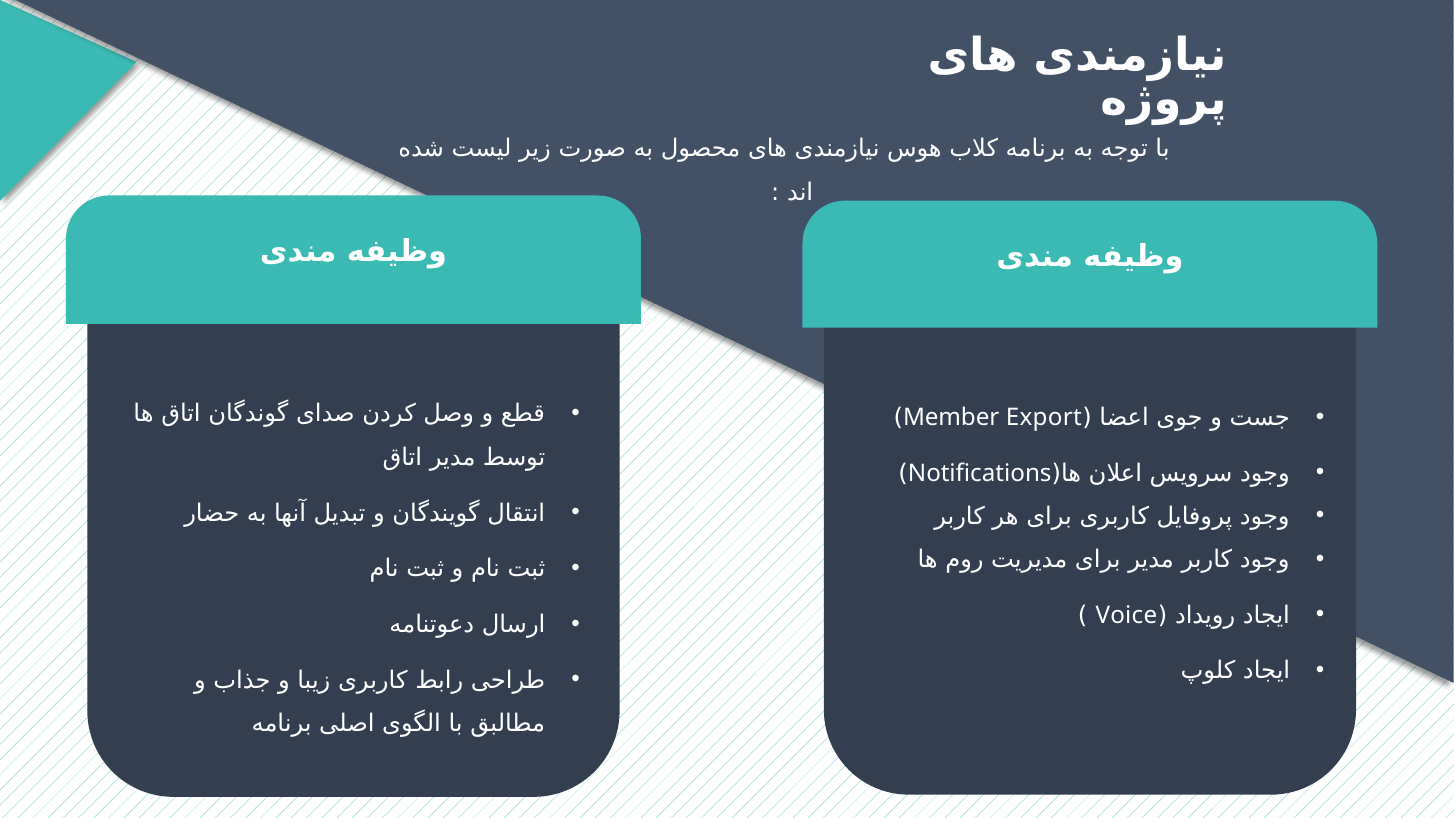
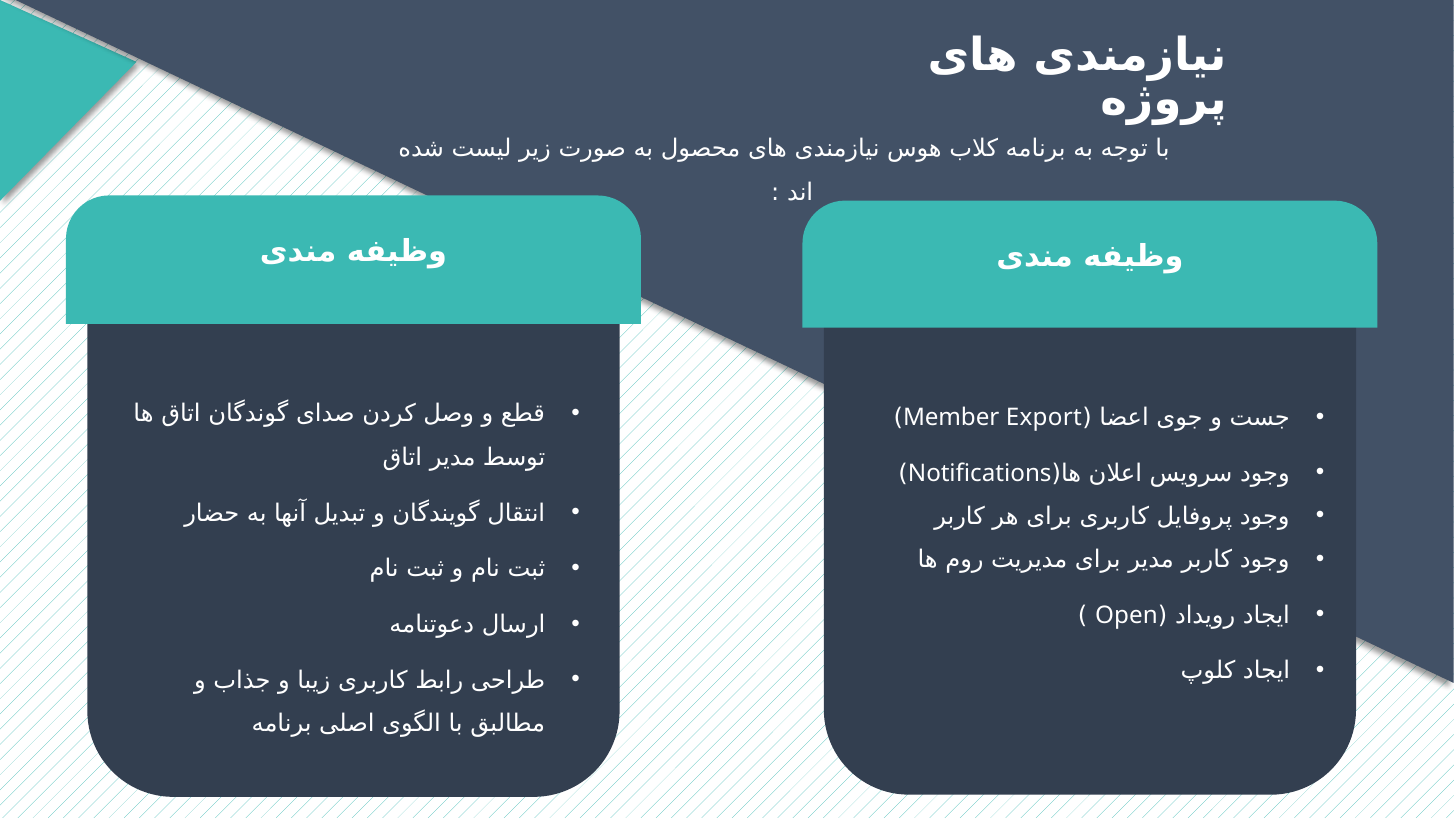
Voice: Voice -> Open (1126, 615)
